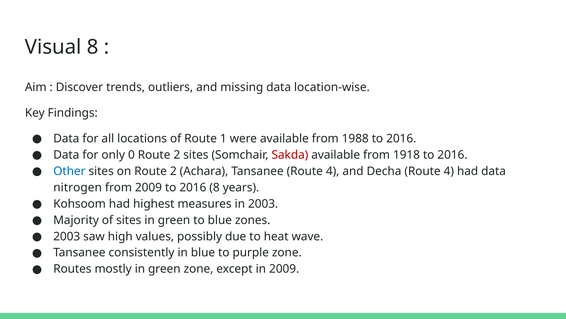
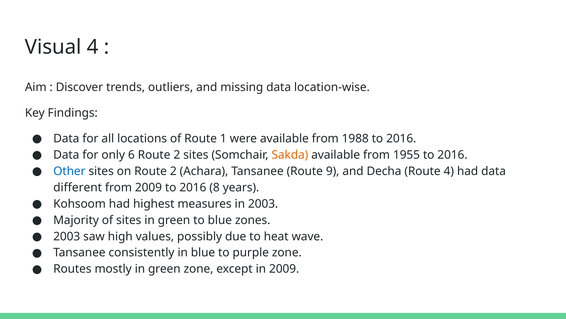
Visual 8: 8 -> 4 (93, 47)
0: 0 -> 6 (131, 155)
Sakda colour: red -> orange (290, 155)
1918: 1918 -> 1955 (406, 155)
Tansanee Route 4: 4 -> 9 (333, 171)
nitrogen: nitrogen -> different (78, 187)
